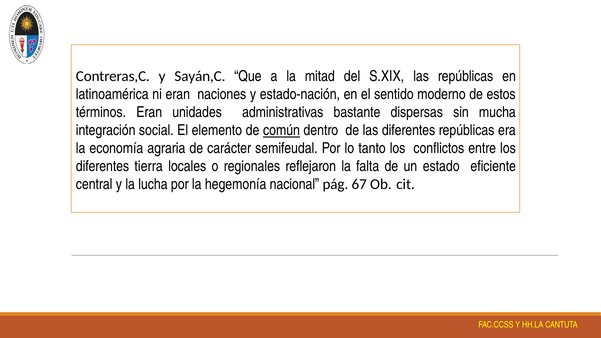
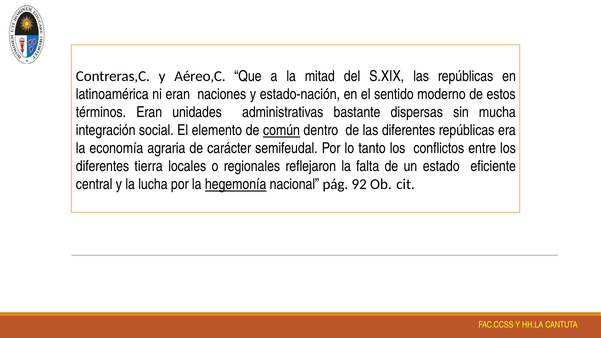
Sayán,C: Sayán,C -> Aéreo,C (200, 76)
hegemonía underline: none -> present (236, 184)
67: 67 -> 92 (359, 184)
